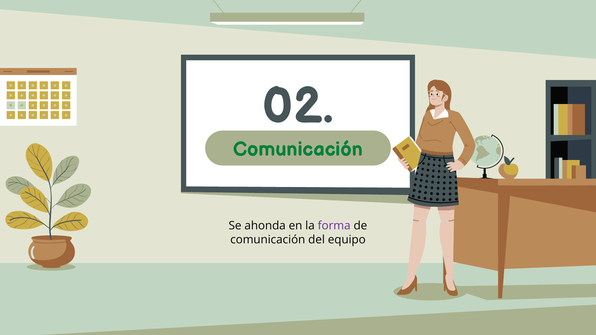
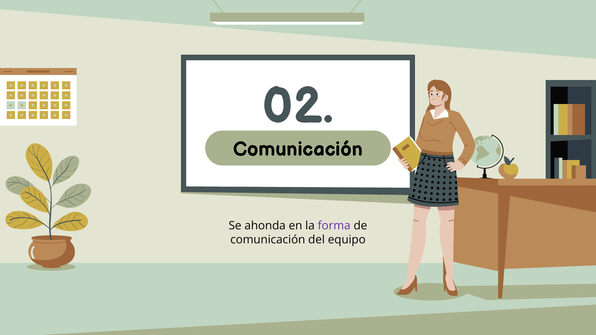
Comunicación colour: green -> black (298, 150)
